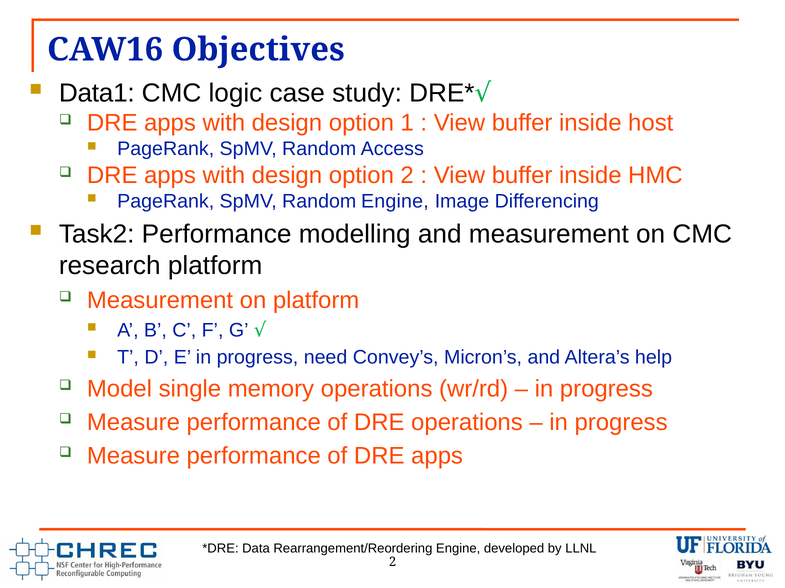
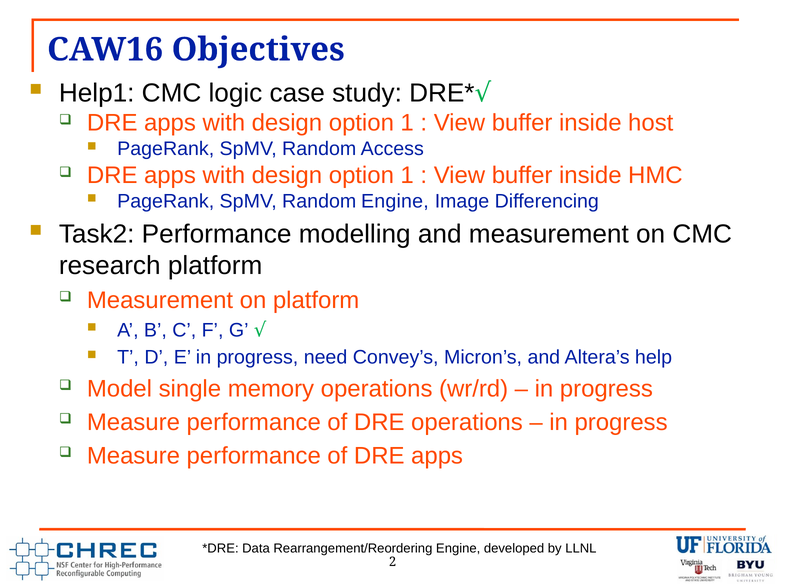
Data1: Data1 -> Help1 (97, 93)
2: 2 -> 1 (407, 176)
